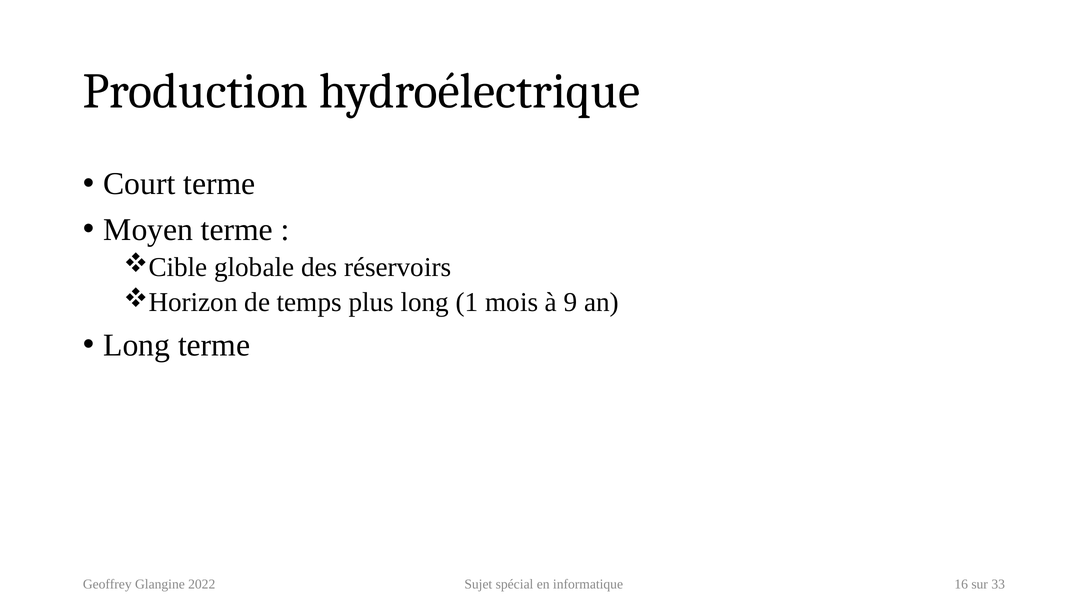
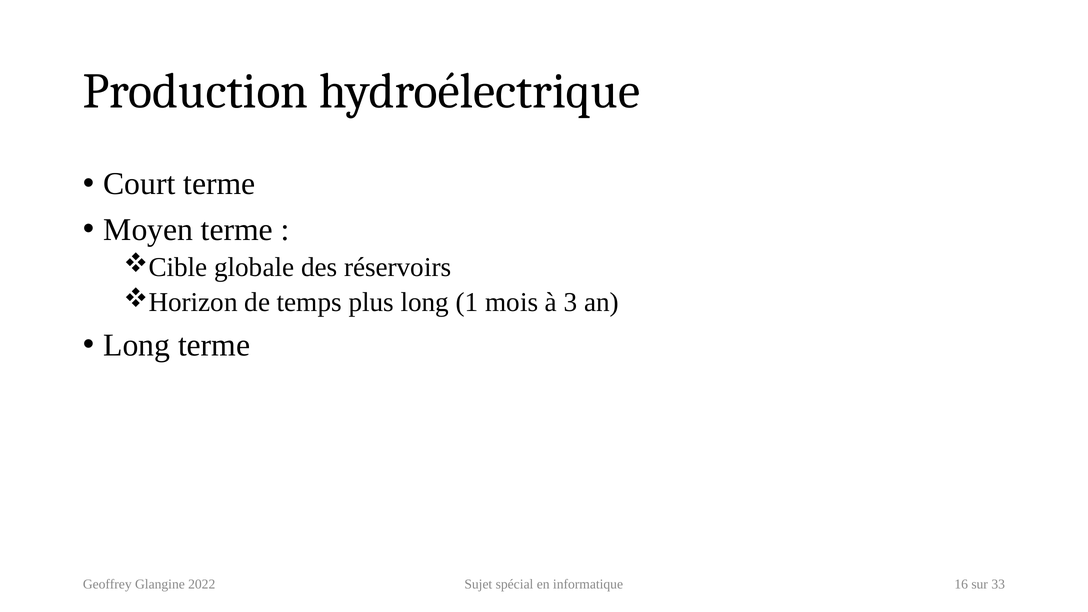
9: 9 -> 3 (571, 302)
